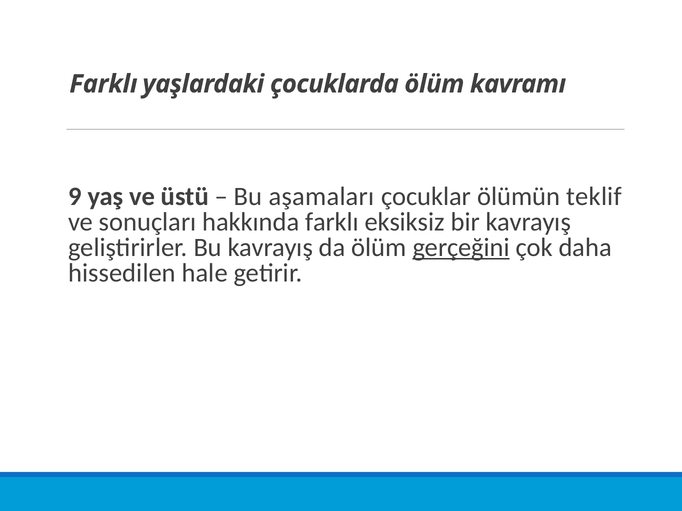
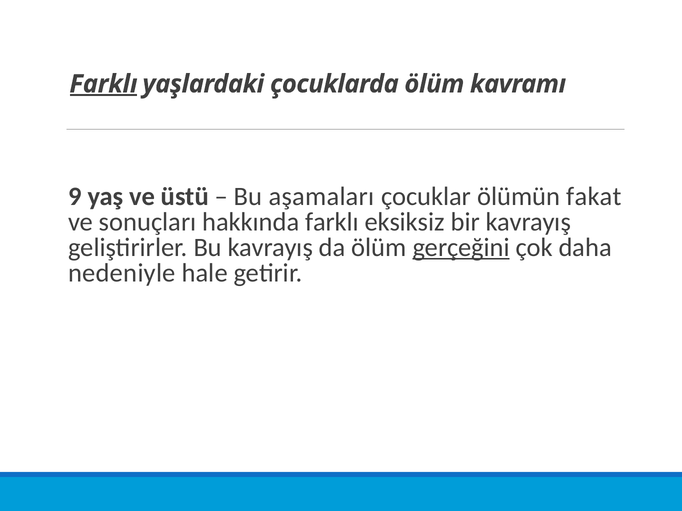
Farklı underline: none -> present (103, 84)
teklif: teklif -> fakat (594, 197)
hissedilen: hissedilen -> nedeniyle (122, 273)
